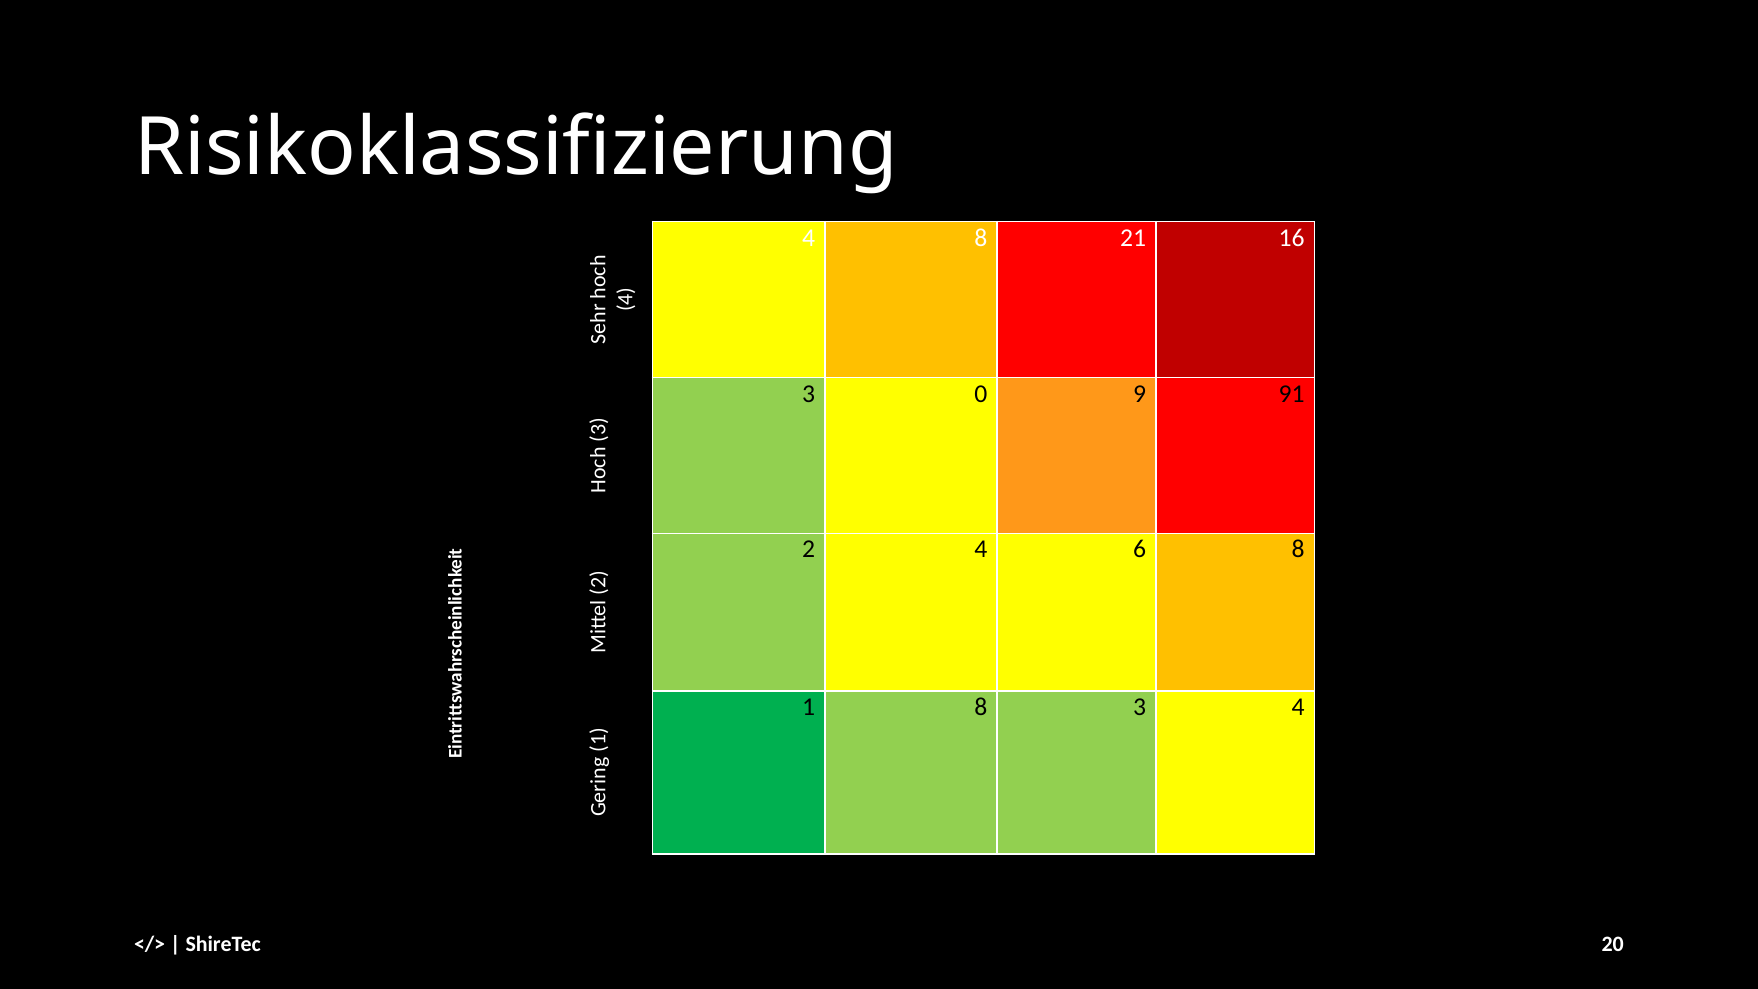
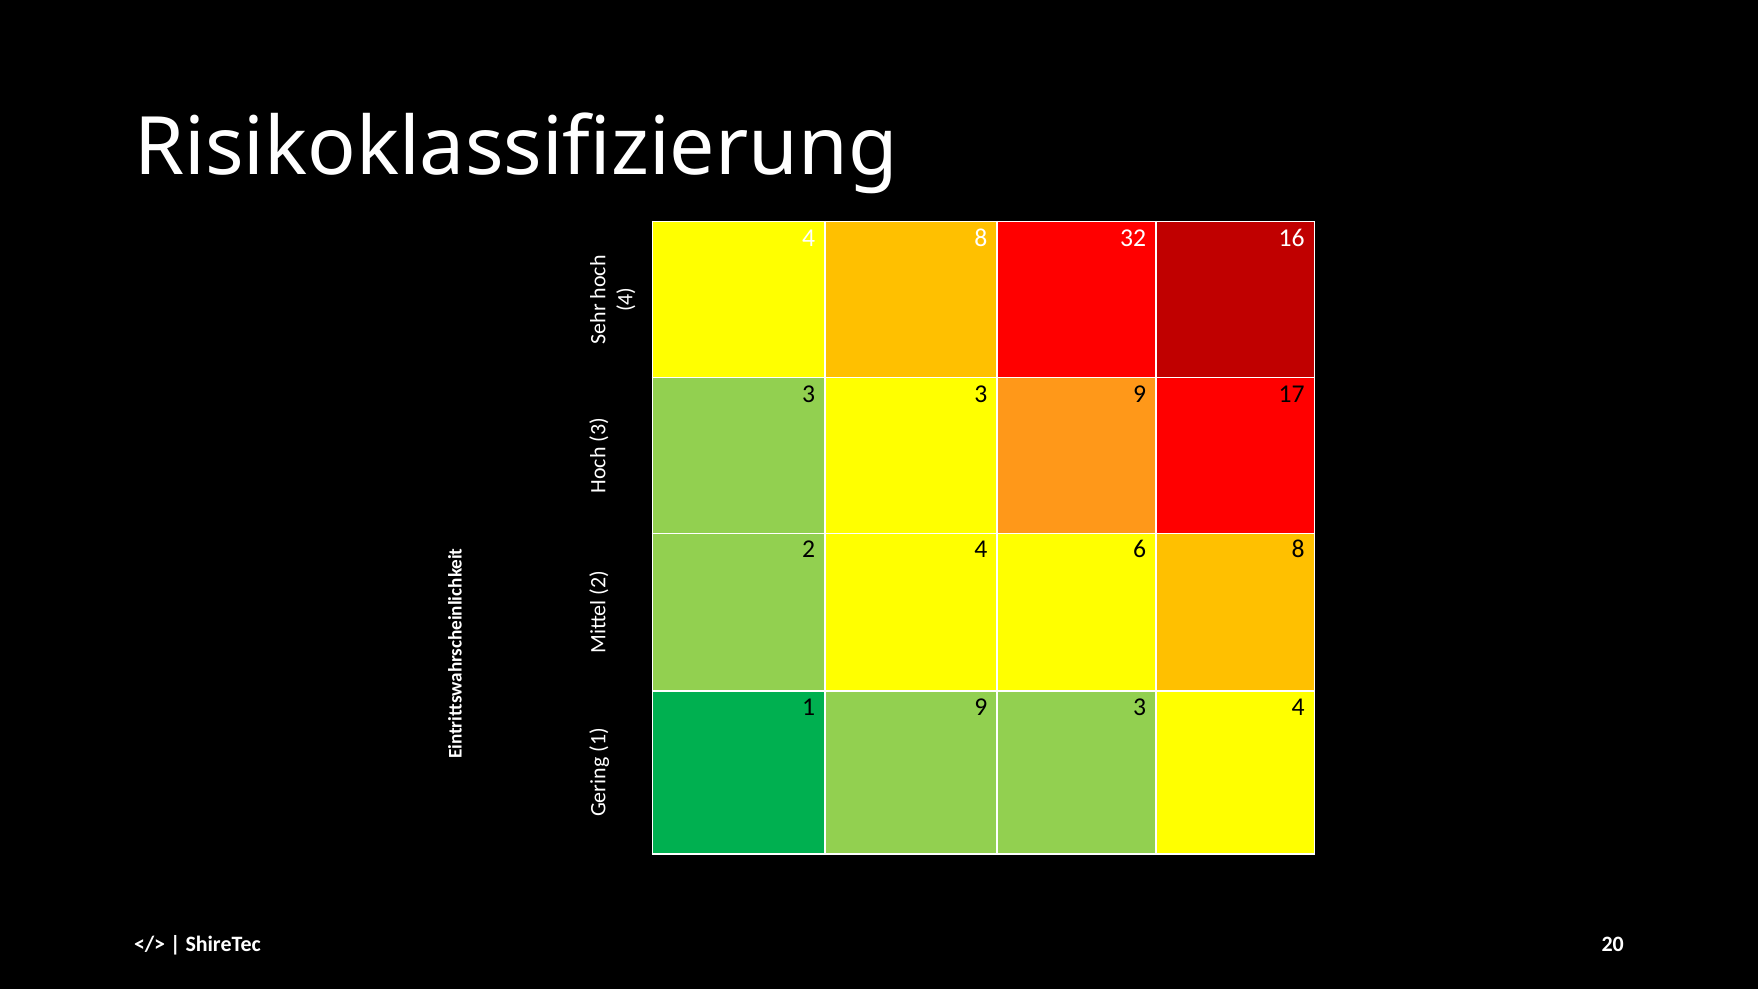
21: 21 -> 32 (1133, 238)
3 0: 0 -> 3 (981, 394)
91: 91 -> 17 (1292, 394)
1 8: 8 -> 9 (981, 707)
